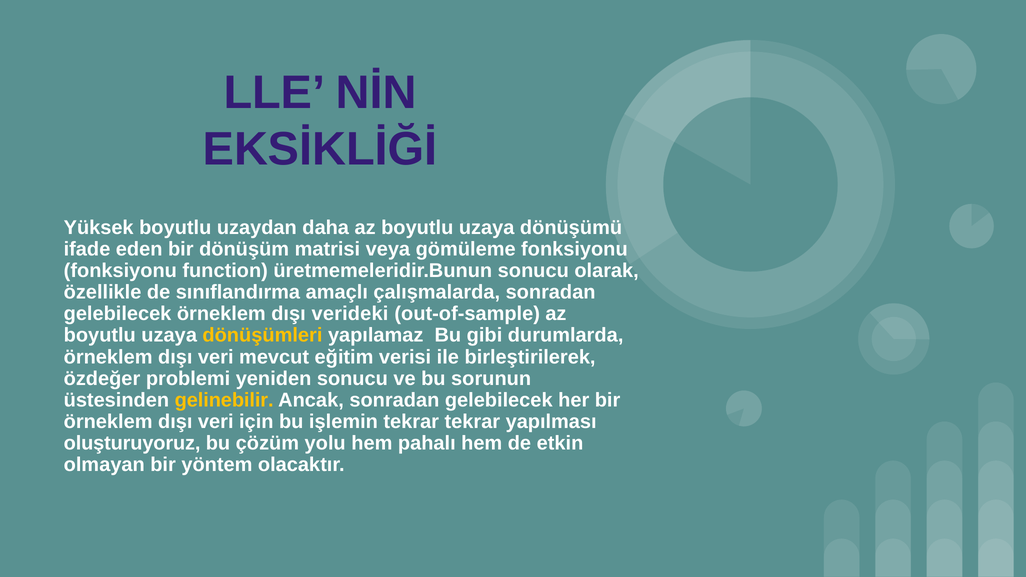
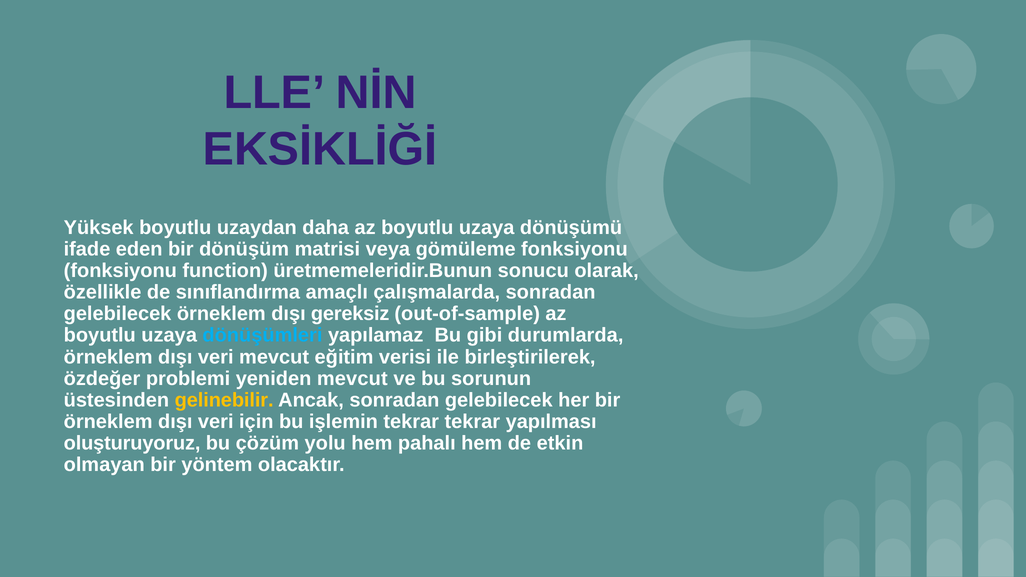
verideki: verideki -> gereksiz (350, 314)
dönüşümleri colour: yellow -> light blue (262, 335)
yeniden sonucu: sonucu -> mevcut (352, 379)
